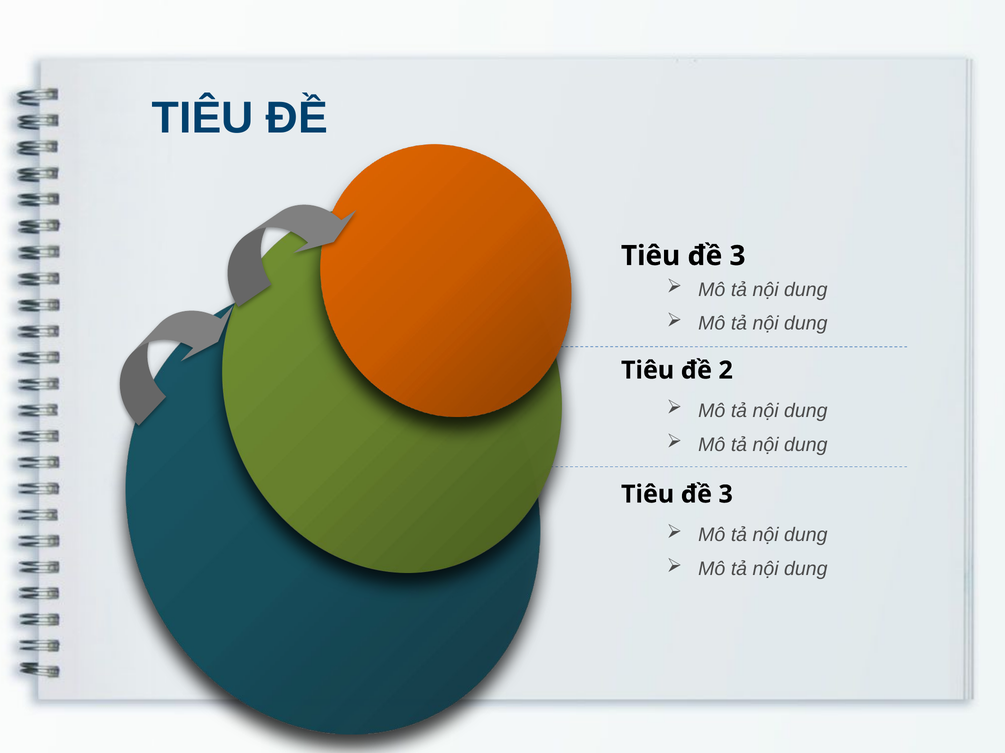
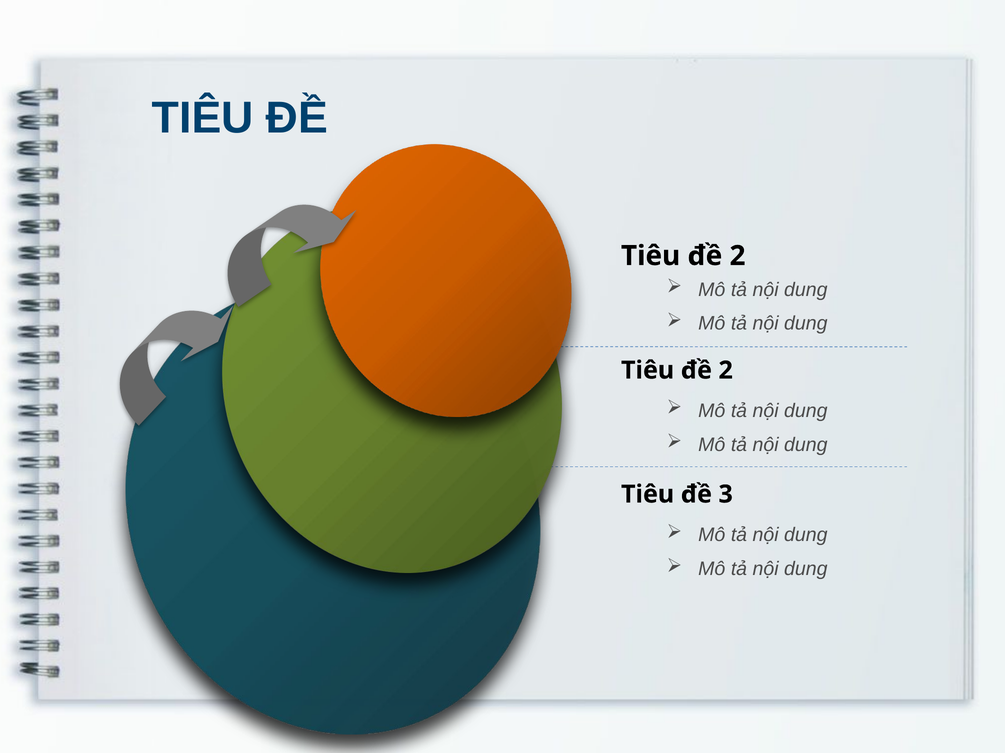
3: 3 -> 2 (738, 256)
